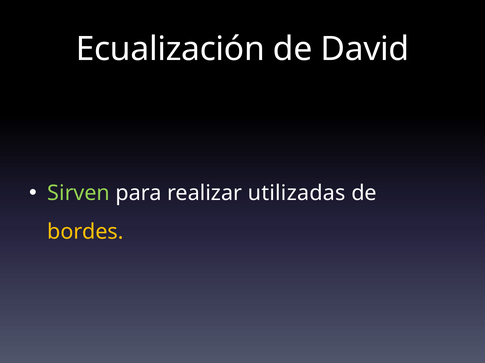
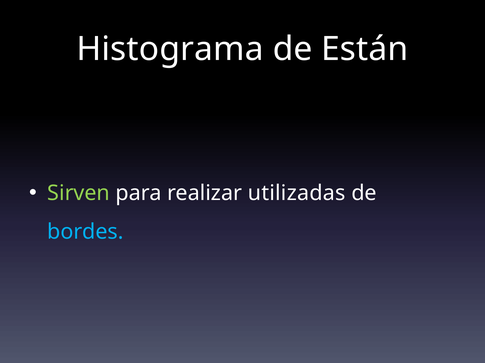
Ecualización: Ecualización -> Histograma (170, 49)
David: David -> Están (365, 49)
bordes colour: yellow -> light blue (85, 232)
